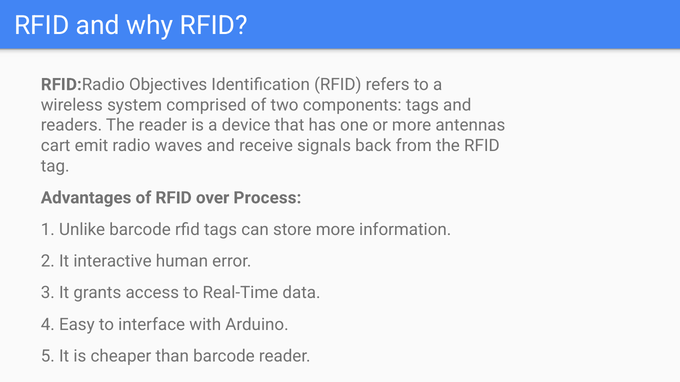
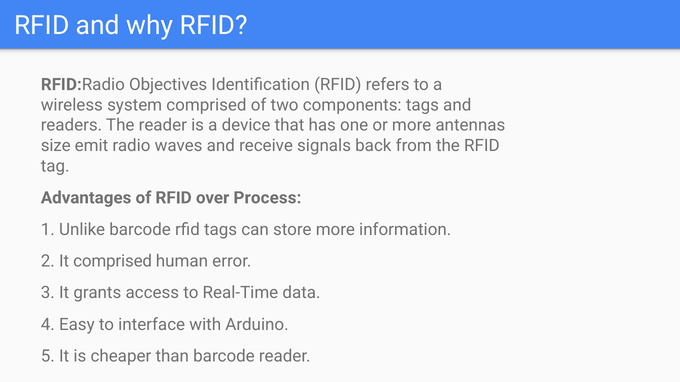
cart: cart -> size (56, 146)
It interactive: interactive -> comprised (113, 261)
